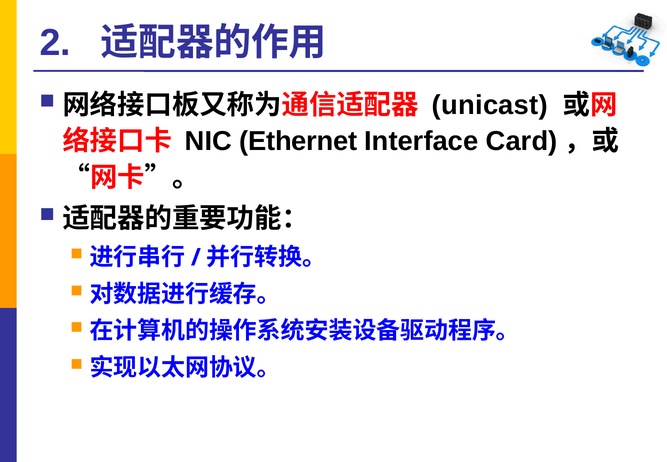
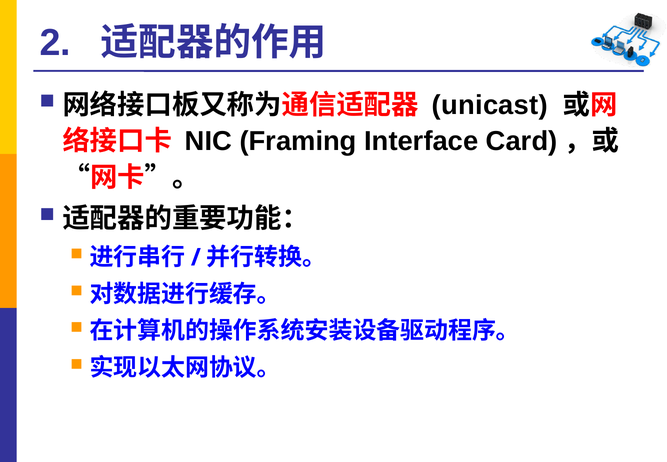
Ethernet: Ethernet -> Framing (298, 141)
